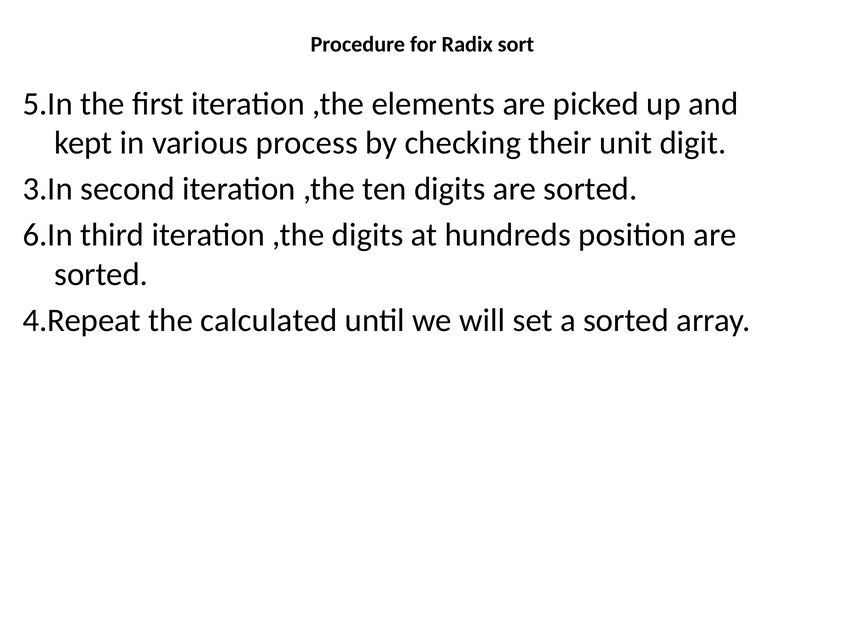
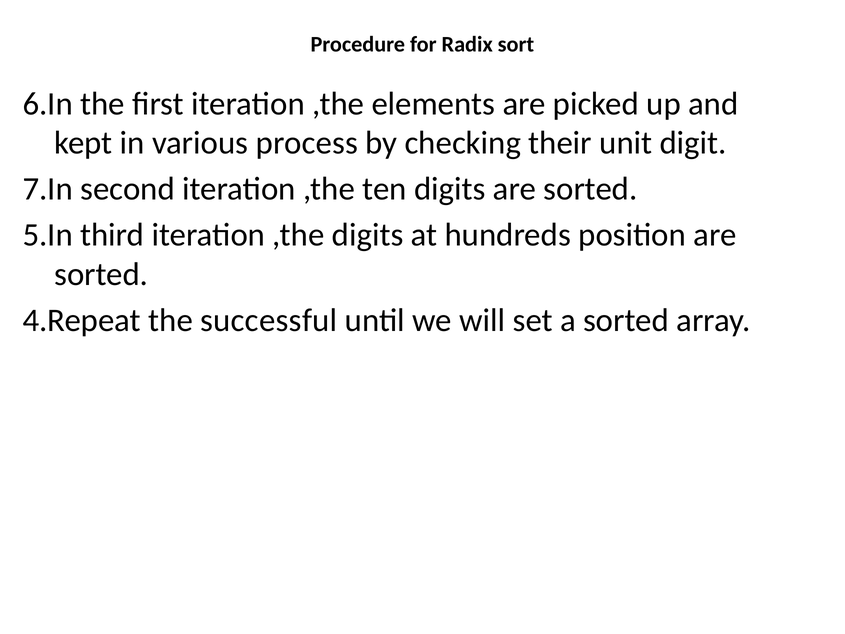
5.In: 5.In -> 6.In (48, 104)
3.In: 3.In -> 7.In (48, 189)
6.In: 6.In -> 5.In (48, 235)
calculated: calculated -> successful (269, 320)
